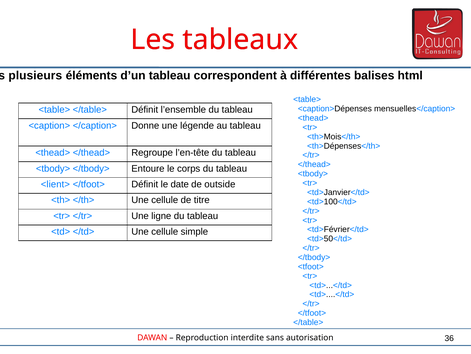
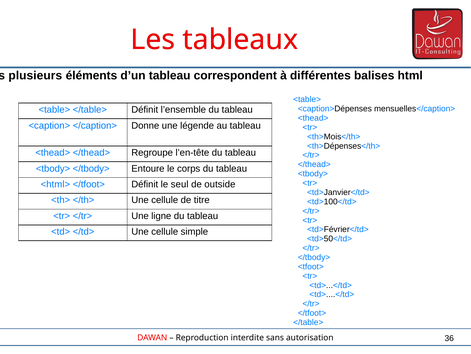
<lient>: <lient> -> <html> (55, 184)
date: date -> seul (180, 184)
